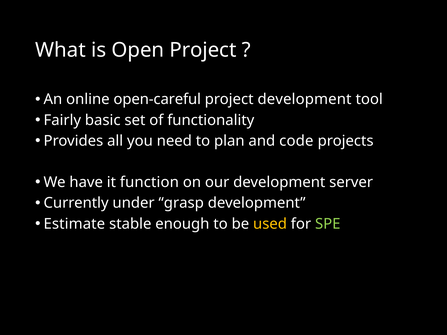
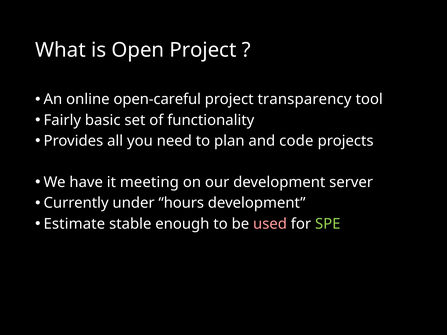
project development: development -> transparency (305, 99)
function: function -> meeting (149, 182)
grasp: grasp -> hours (181, 203)
used colour: yellow -> pink (270, 224)
